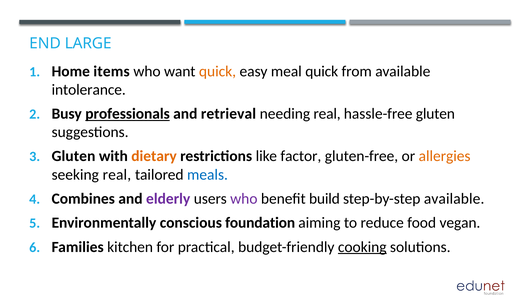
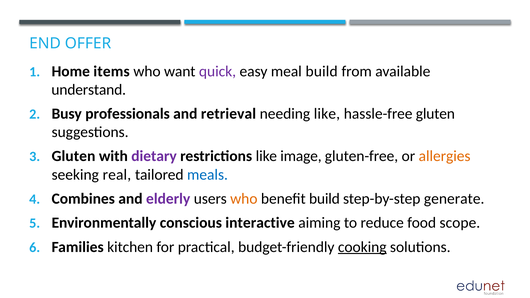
LARGE: LARGE -> OFFER (88, 43)
quick colour: orange -> purple (218, 71)
meal quick: quick -> build (322, 71)
intolerance: intolerance -> understand (89, 90)
professionals underline: present -> none (128, 114)
needing real: real -> like (327, 114)
dietary colour: orange -> purple (154, 156)
factor: factor -> image (301, 156)
who colour: purple -> orange (244, 199)
step-by-step available: available -> generate (454, 199)
foundation: foundation -> interactive (260, 223)
vegan: vegan -> scope (460, 223)
